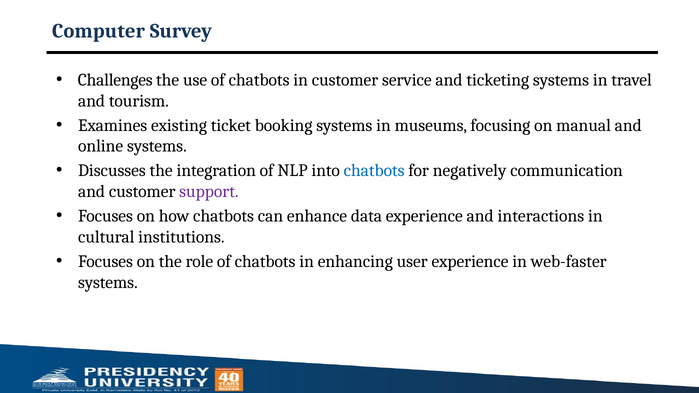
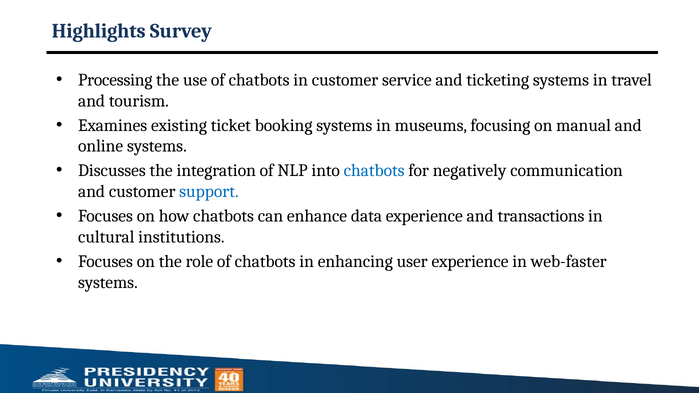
Computer: Computer -> Highlights (99, 31)
Challenges: Challenges -> Processing (115, 80)
support colour: purple -> blue (209, 192)
interactions: interactions -> transactions (541, 216)
